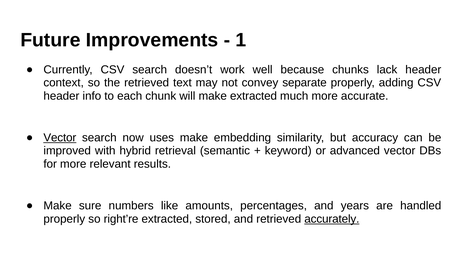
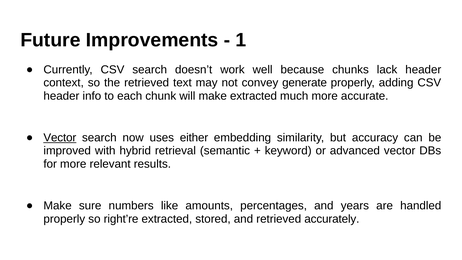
separate: separate -> generate (305, 83)
uses make: make -> either (194, 138)
accurately underline: present -> none (332, 219)
